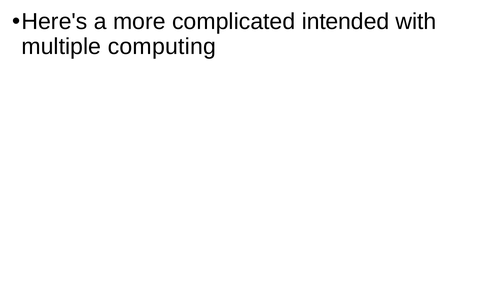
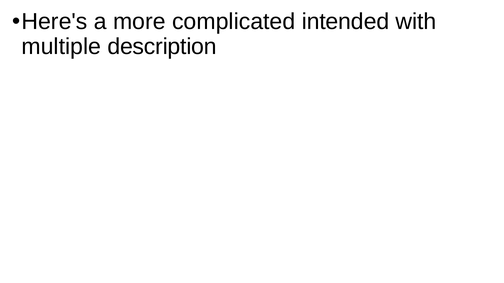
computing: computing -> description (162, 47)
